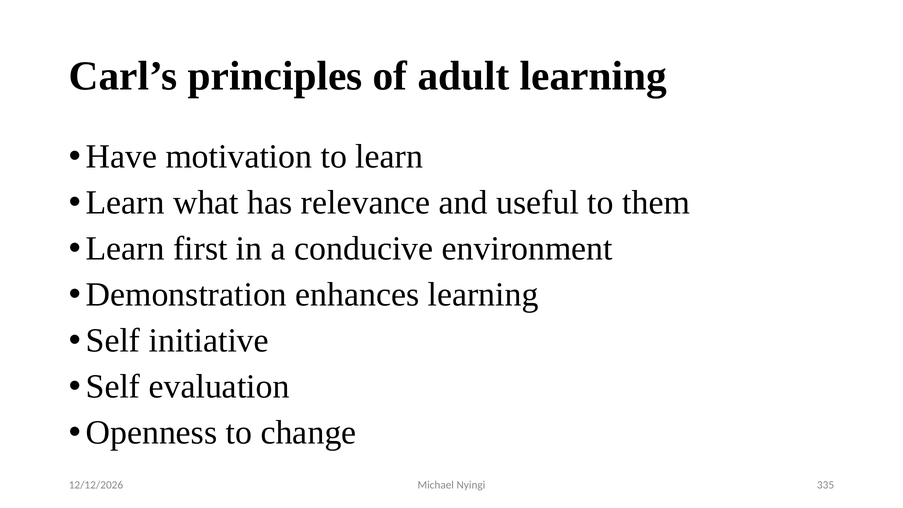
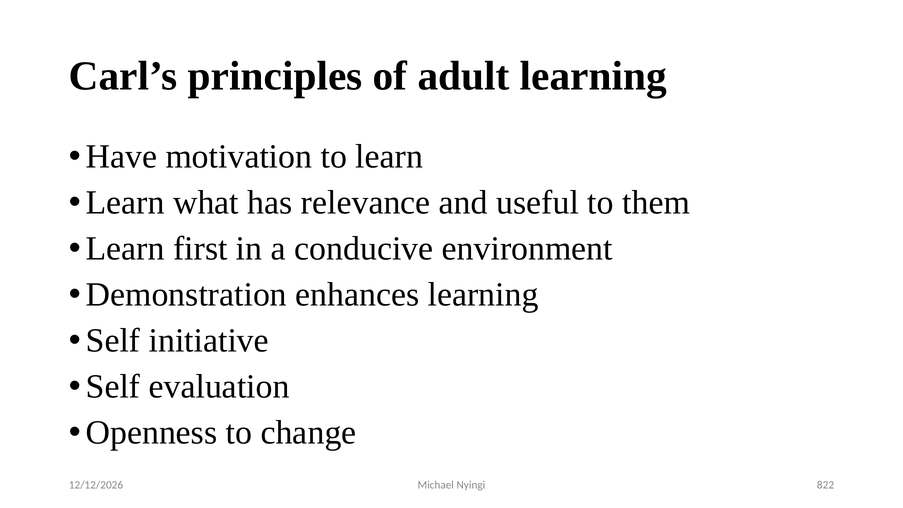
335: 335 -> 822 (826, 485)
